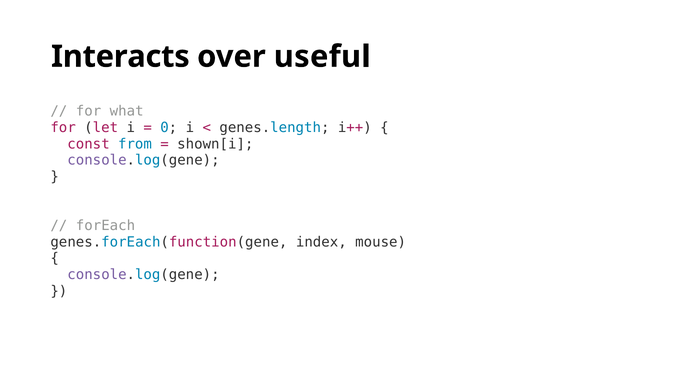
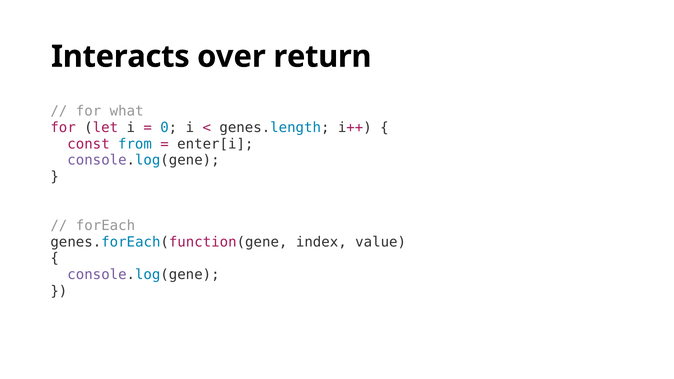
useful: useful -> return (322, 57)
shown[i: shown[i -> enter[i (215, 144)
mouse: mouse -> value (381, 242)
